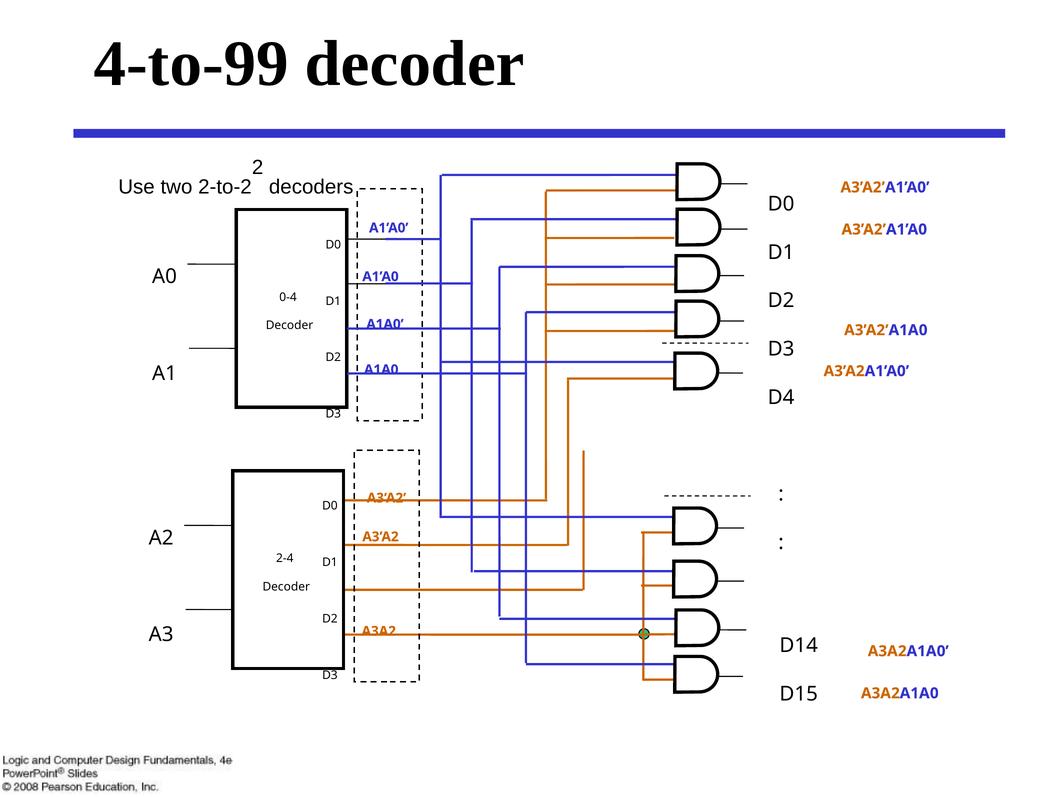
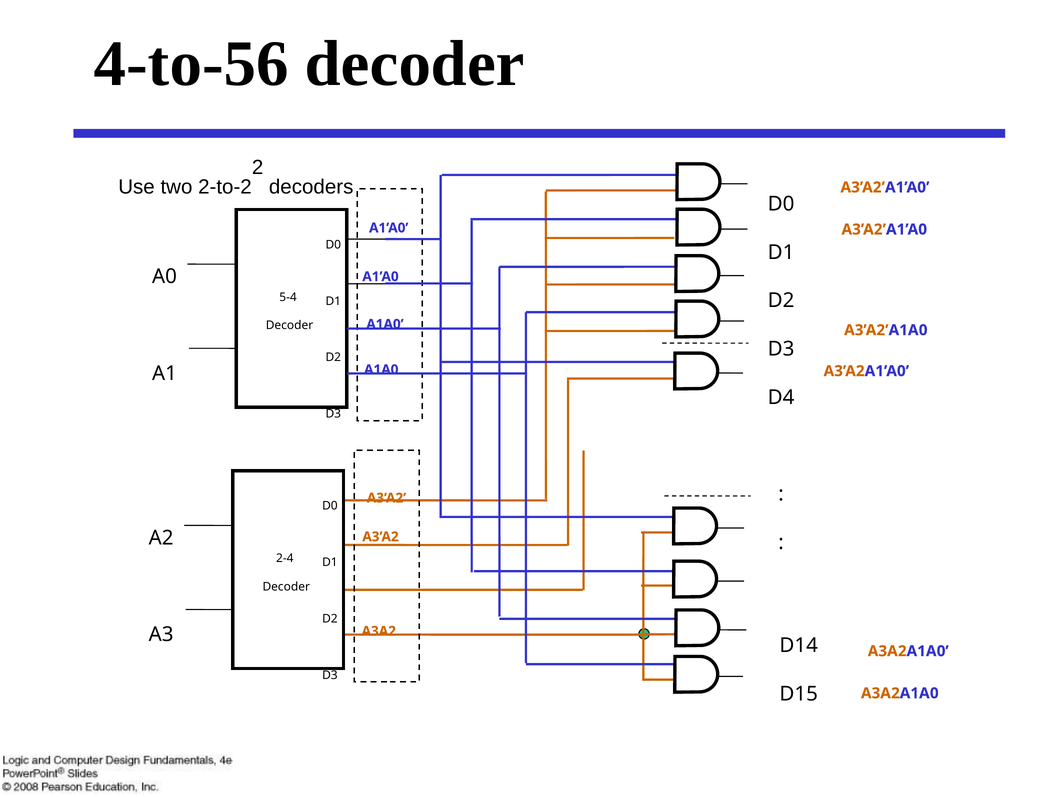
4-to-99: 4-to-99 -> 4-to-56 (191, 64)
0-4: 0-4 -> 5-4 (288, 297)
